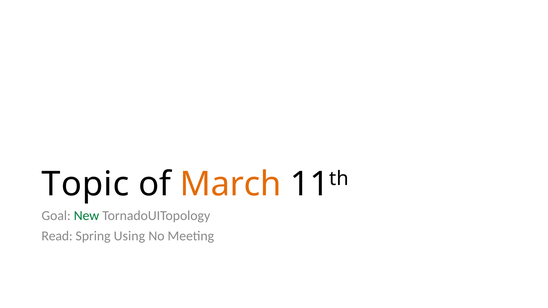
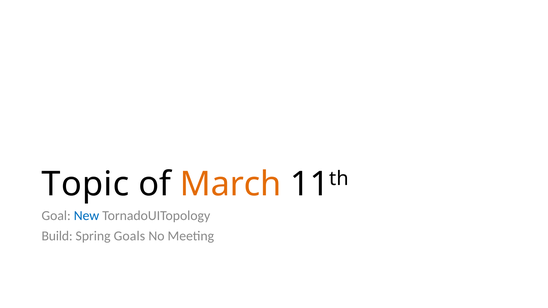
New colour: green -> blue (87, 216)
Read: Read -> Build (57, 236)
Using: Using -> Goals (129, 236)
